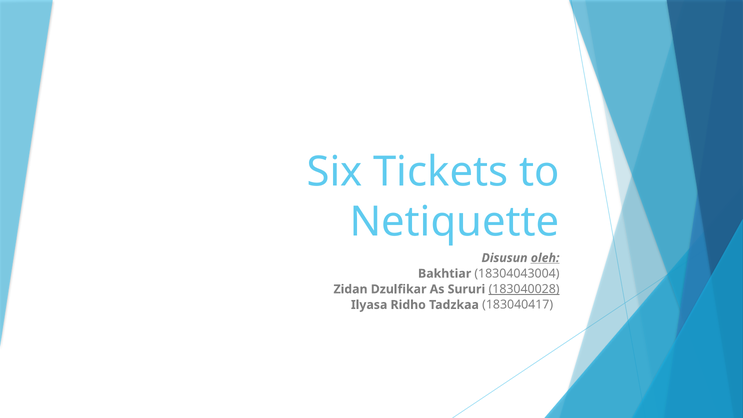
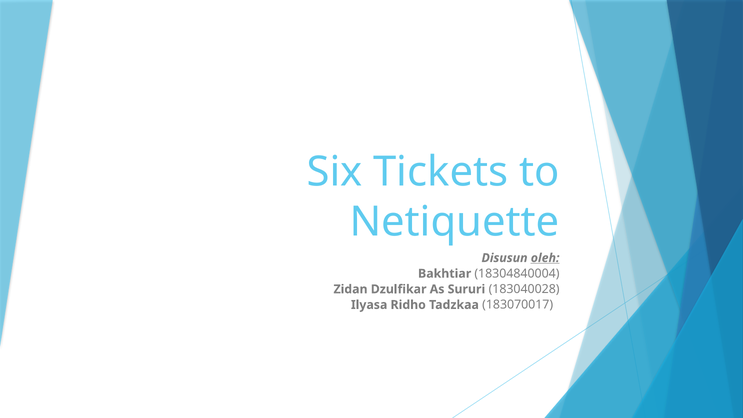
18304043004: 18304043004 -> 18304840004 (517, 274)
183040028 underline: present -> none (524, 289)
183040417: 183040417 -> 183070017 (518, 305)
